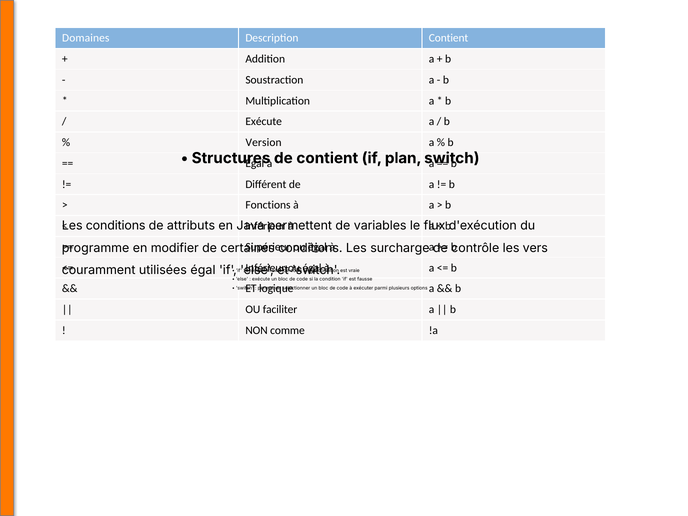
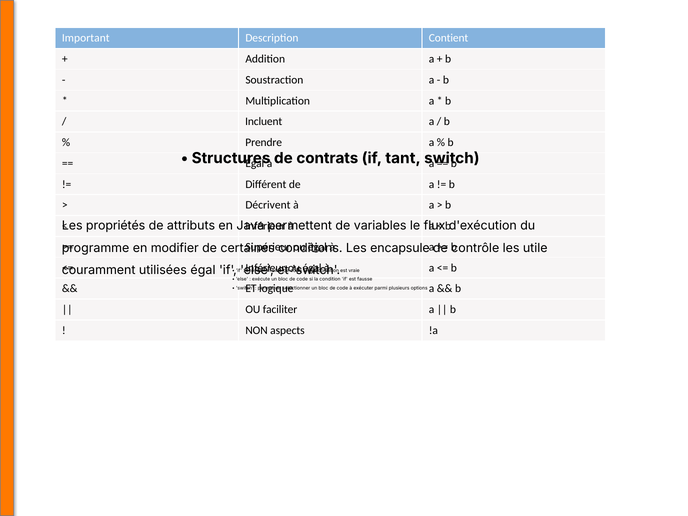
Domaines: Domaines -> Important (86, 38)
Exécute: Exécute -> Incluent (264, 122)
Version: Version -> Prendre (264, 142)
de contient: contient -> contrats (327, 158)
plan: plan -> tant (403, 158)
Fonctions: Fonctions -> Décrivent (268, 205)
conditions: conditions -> propriétés (116, 226)
surcharge: surcharge -> encapsule (400, 248)
vers: vers -> utile (535, 248)
comme: comme -> aspects (287, 330)
